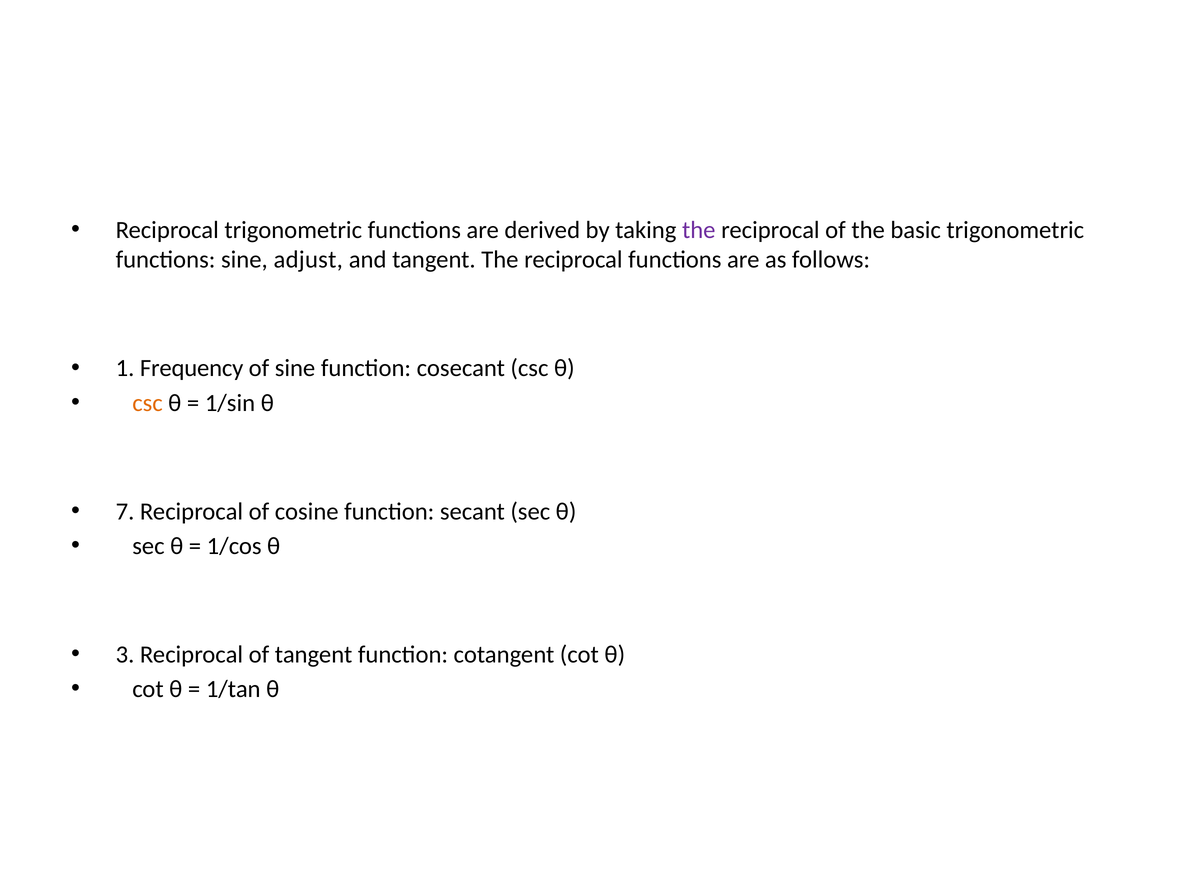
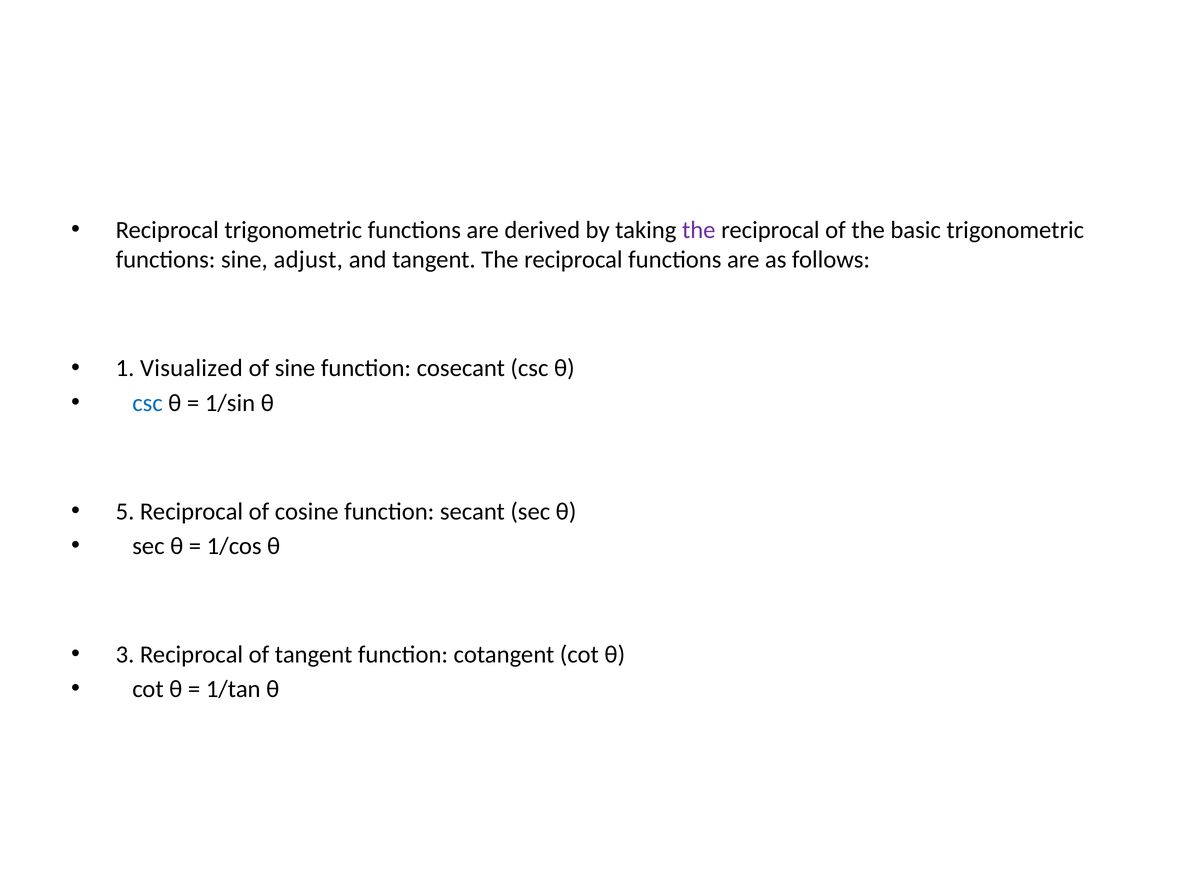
Frequency: Frequency -> Visualized (191, 368)
csc colour: orange -> blue (147, 403)
7: 7 -> 5 (125, 511)
